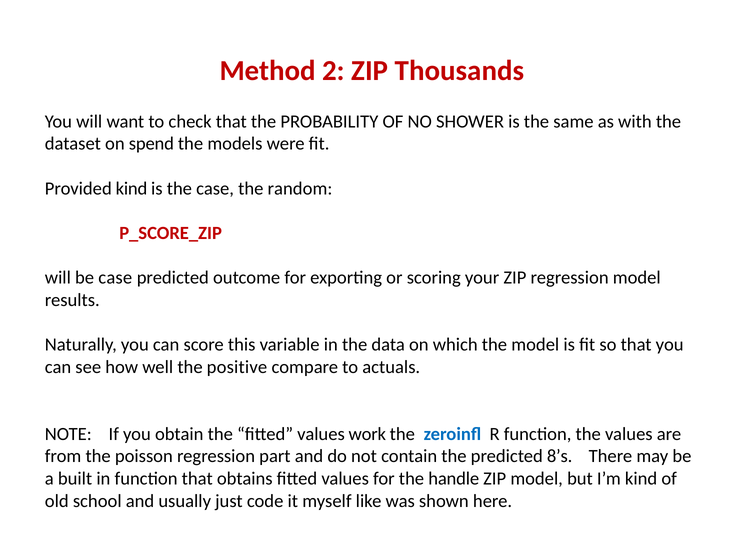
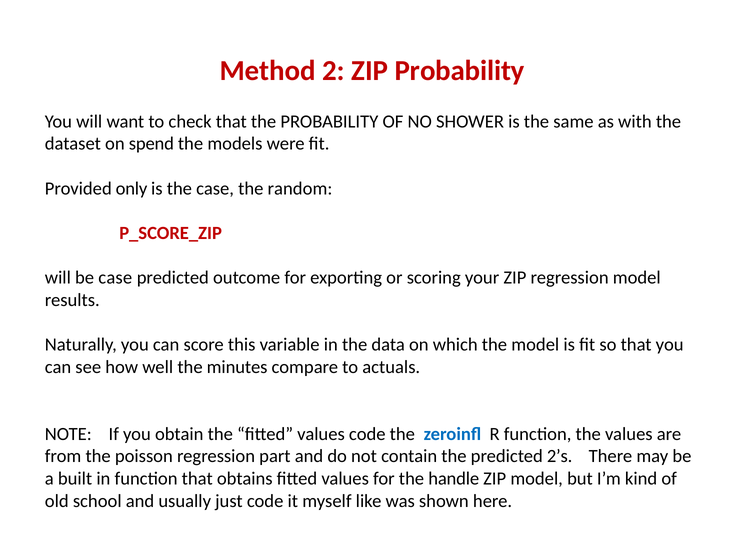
ZIP Thousands: Thousands -> Probability (460, 71)
Provided kind: kind -> only (132, 188)
positive: positive -> minutes (237, 367)
values work: work -> code (367, 434)
8’s: 8’s -> 2’s (560, 456)
